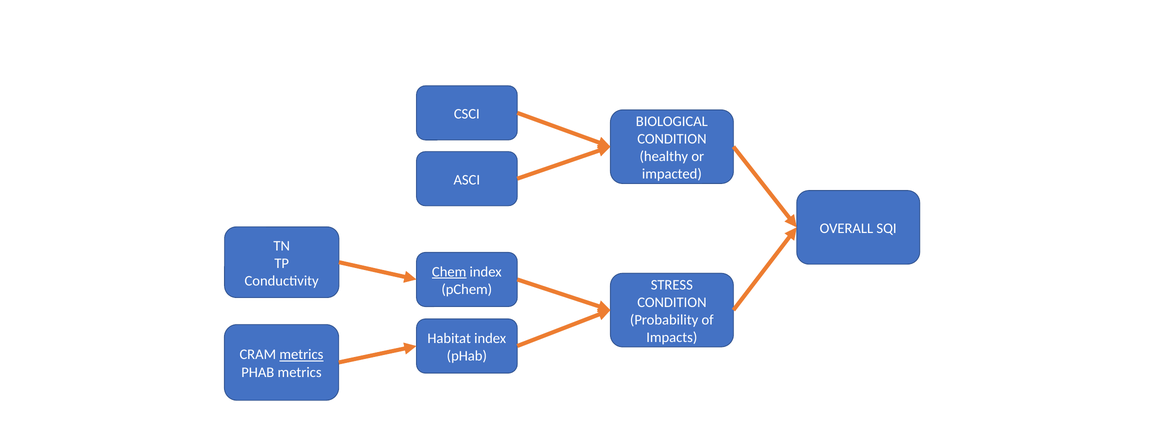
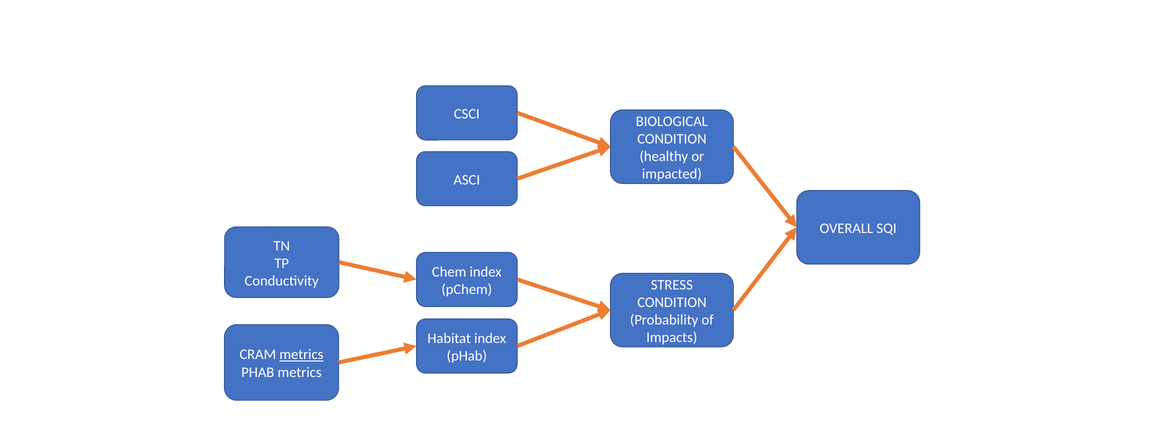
Chem underline: present -> none (449, 272)
